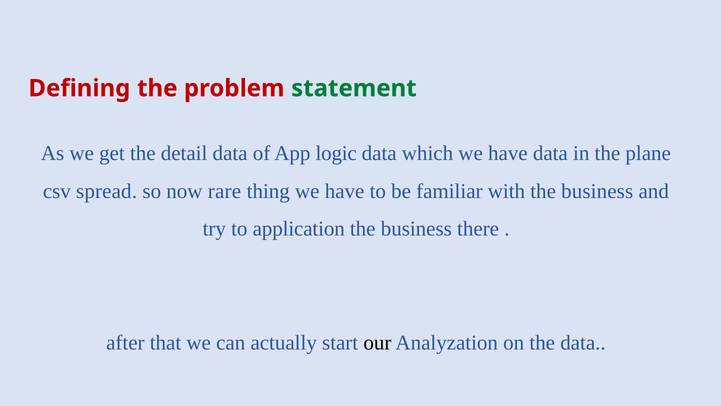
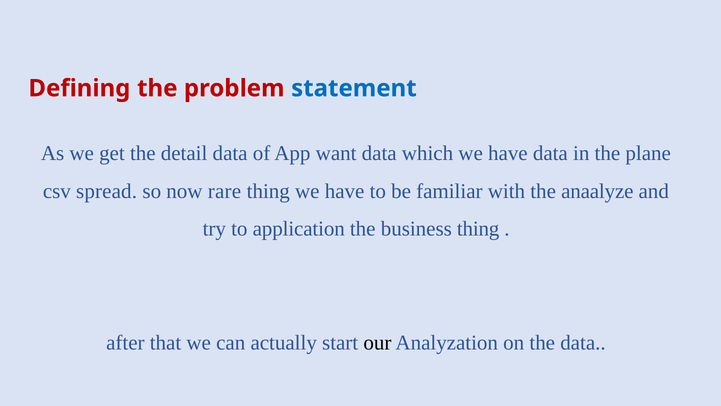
statement colour: green -> blue (354, 88)
logic: logic -> want (336, 153)
with the business: business -> anaalyze (597, 191)
business there: there -> thing (478, 229)
